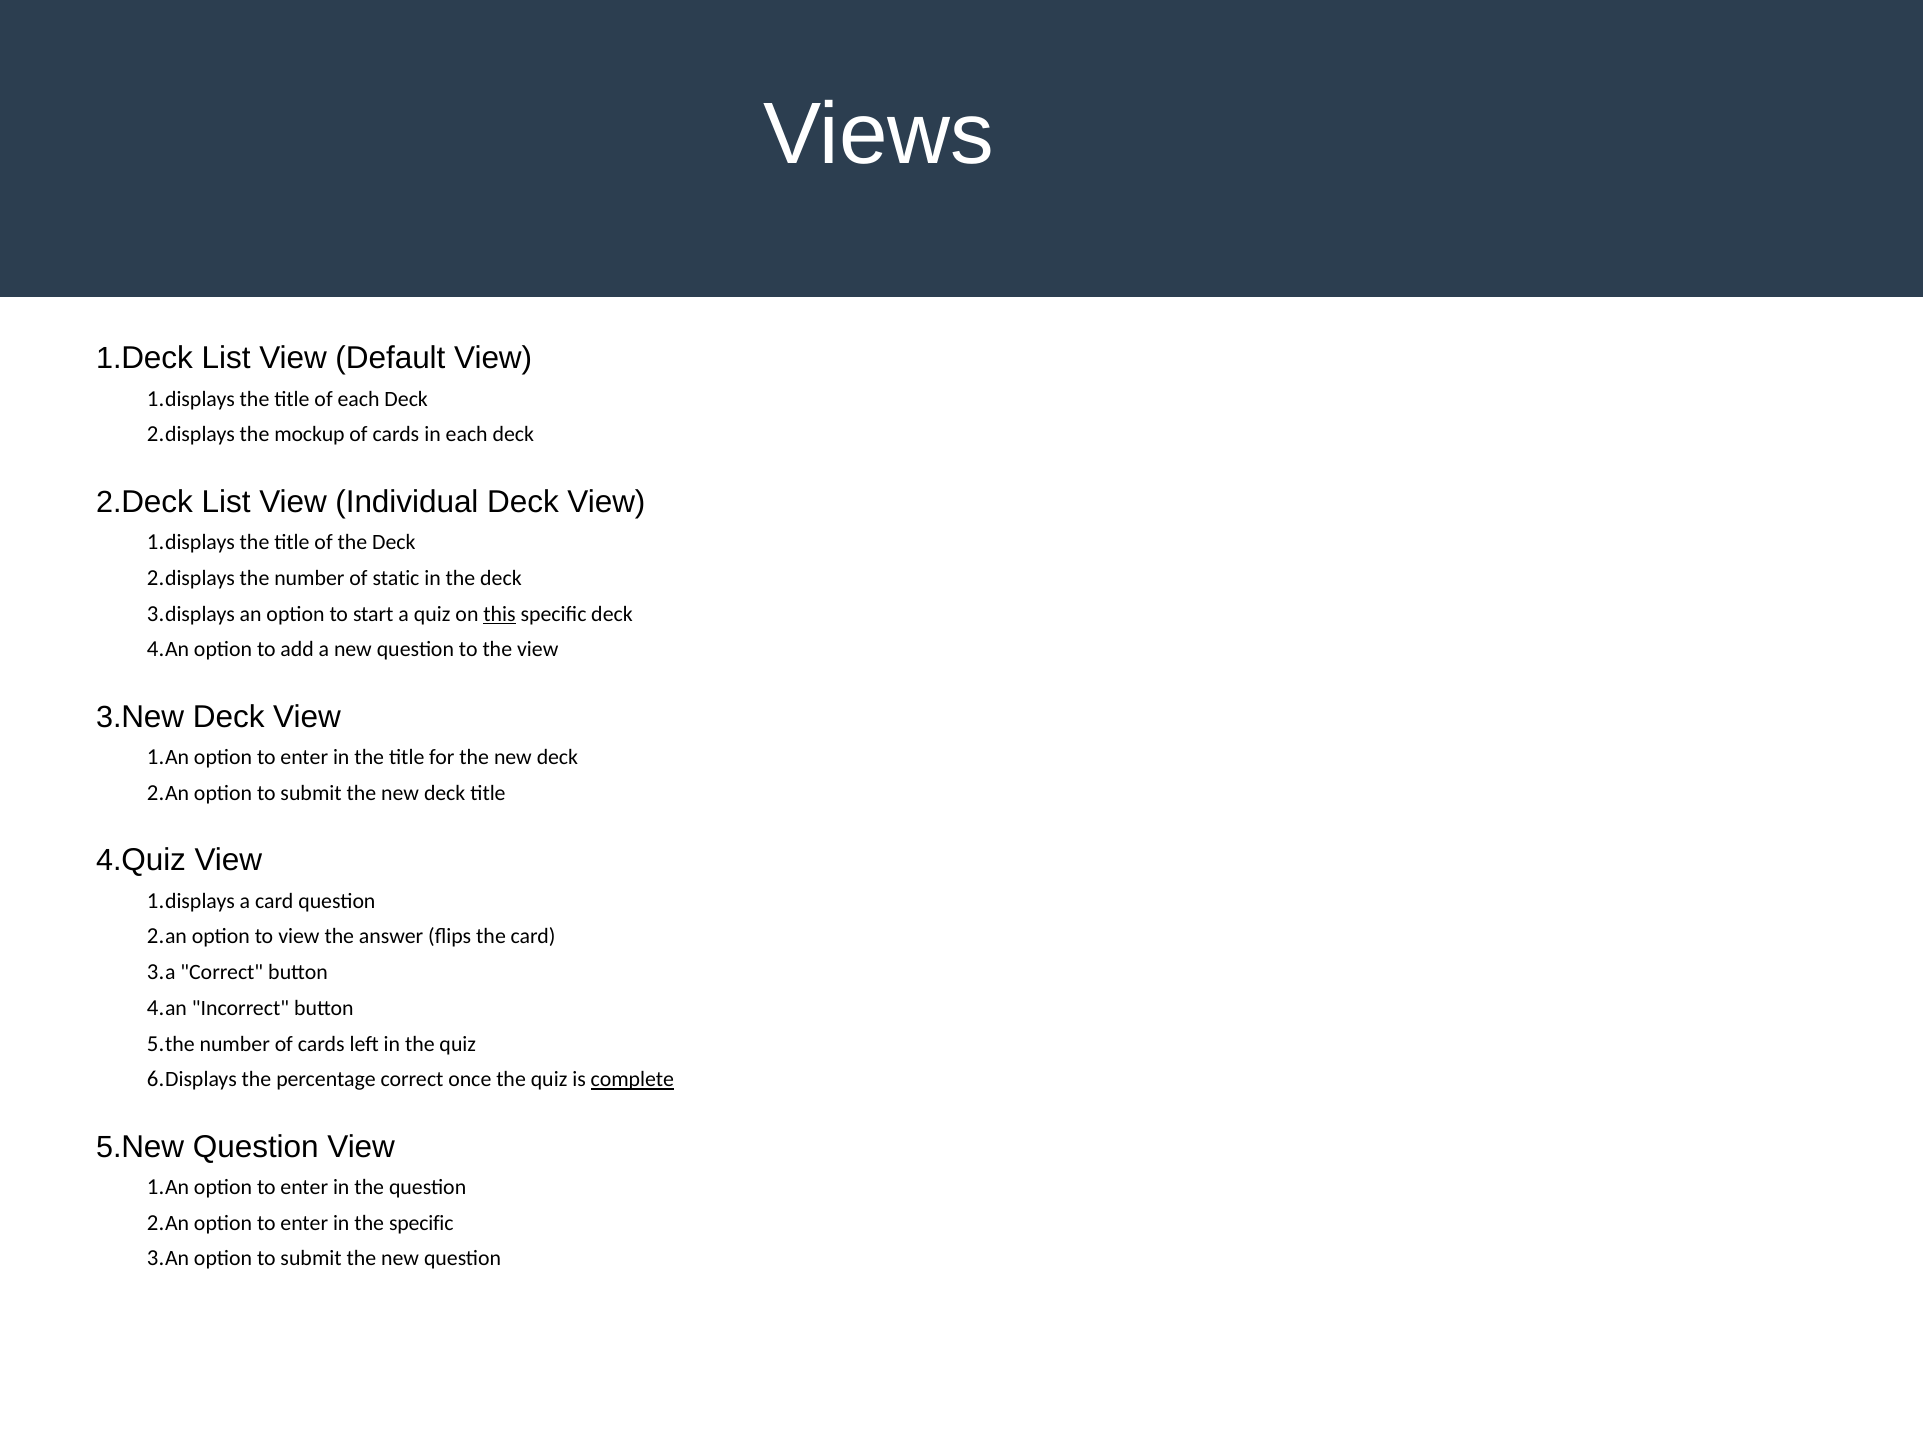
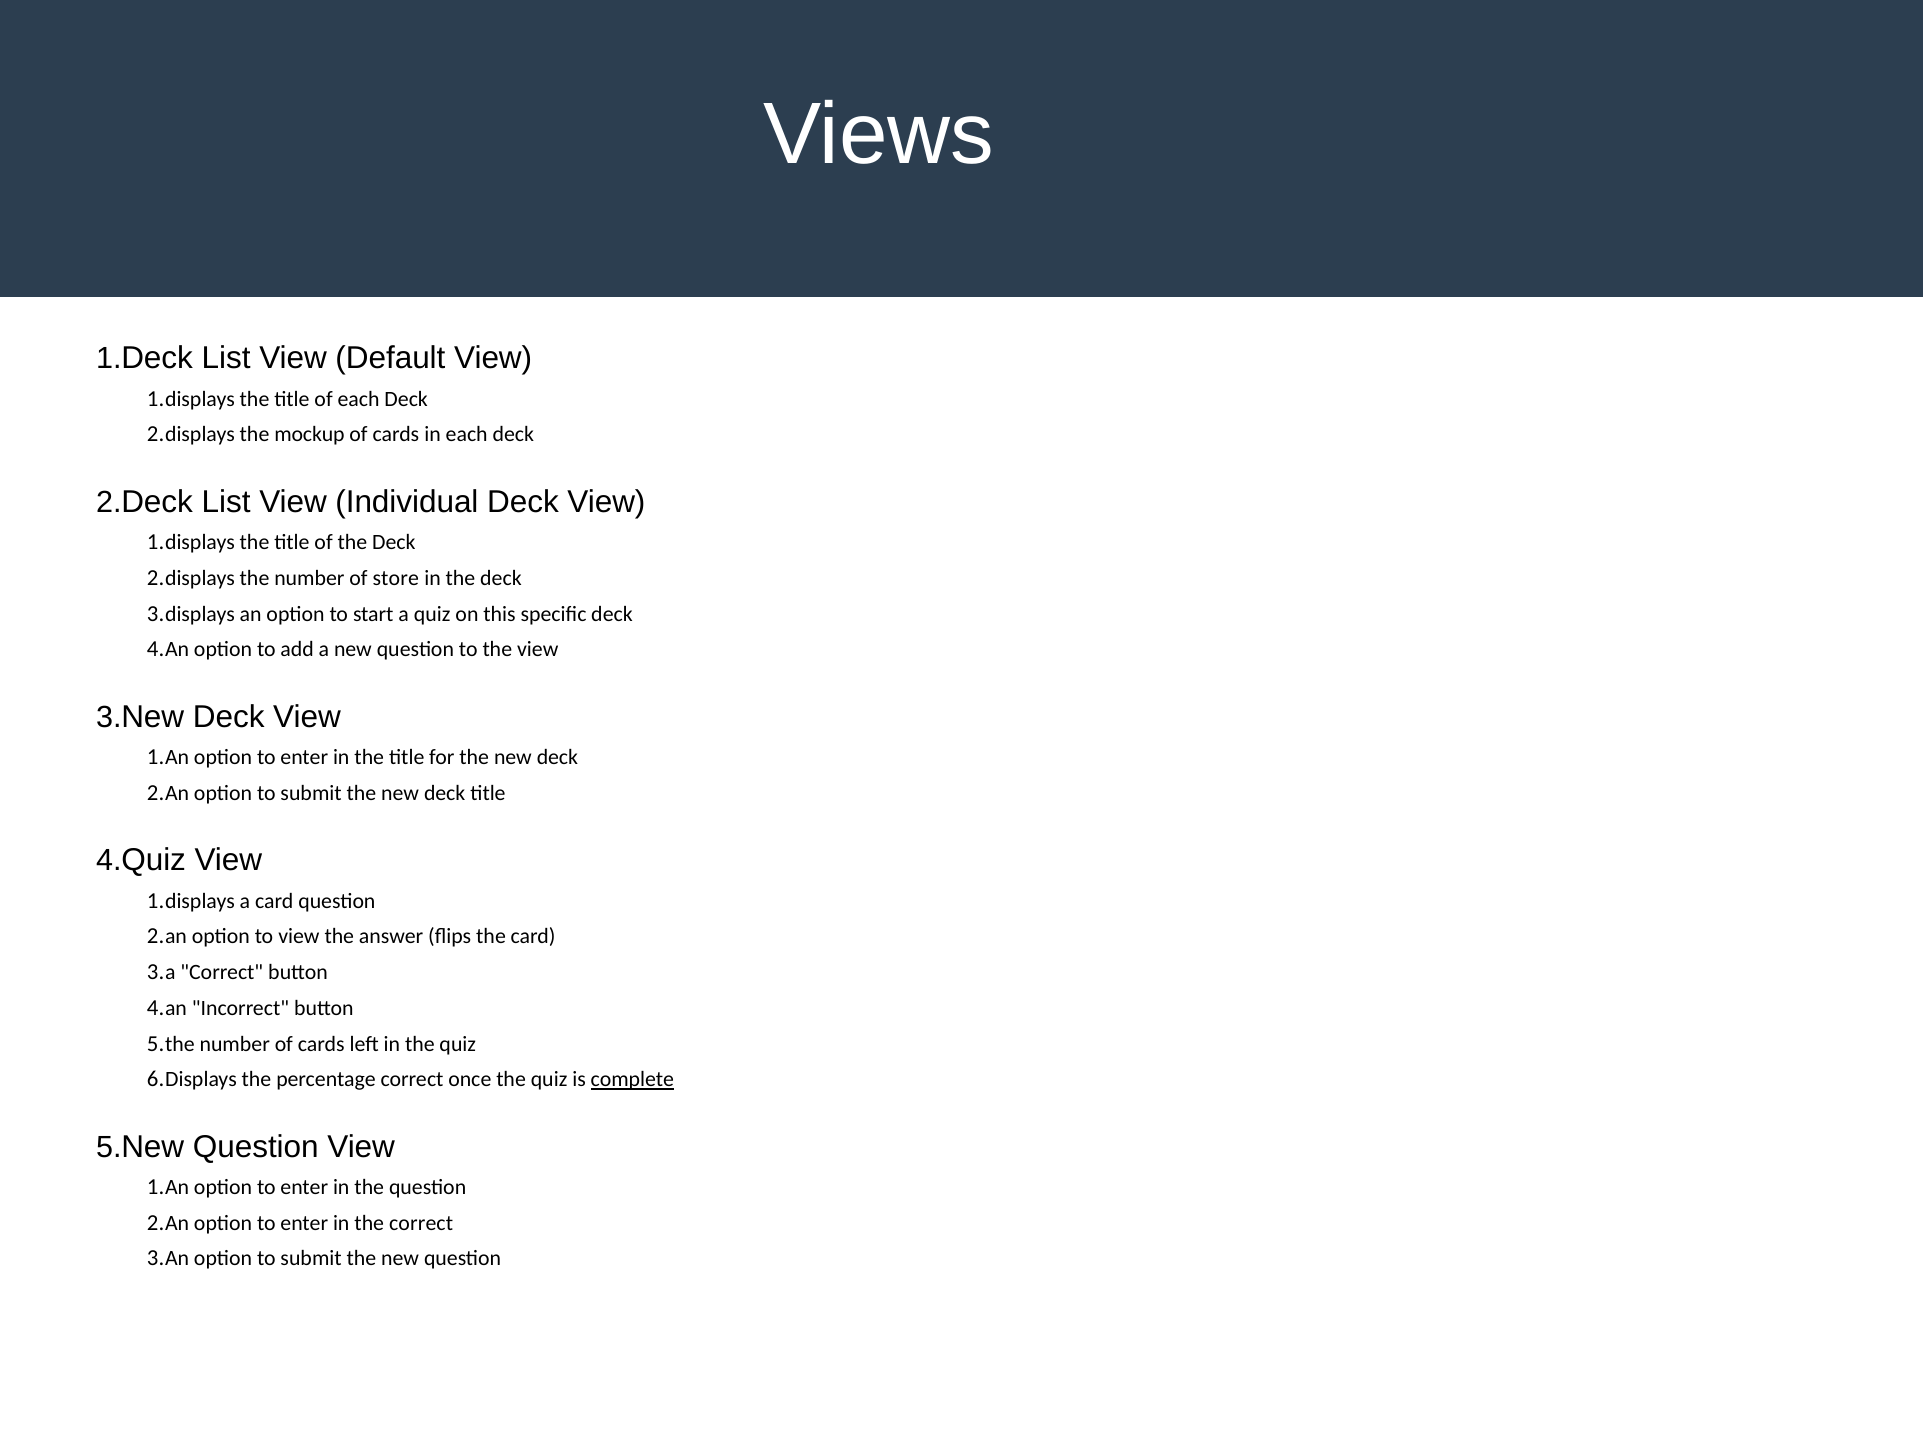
static: static -> store (396, 578)
this underline: present -> none (500, 614)
the specific: specific -> correct (421, 1223)
